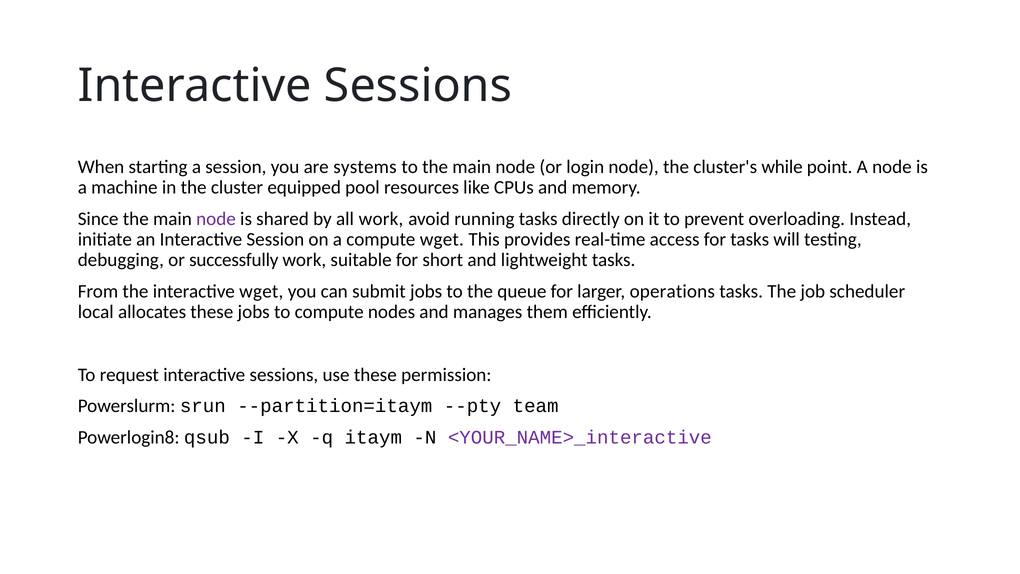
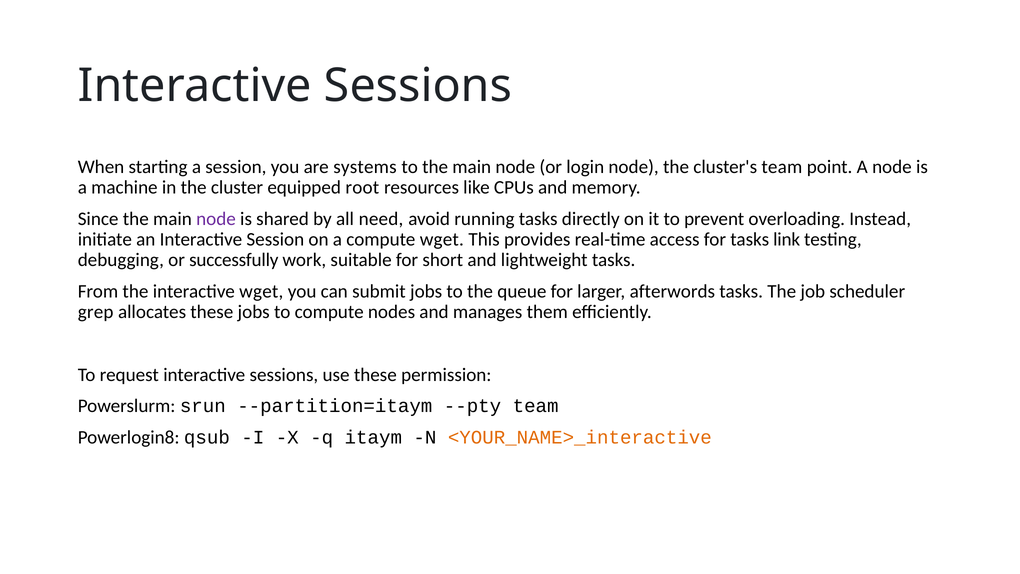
cluster's while: while -> team (782, 167)
pool: pool -> root (362, 187)
all work: work -> need (381, 219)
will: will -> link (787, 239)
operations: operations -> afterwords (672, 291)
local: local -> grep (96, 312)
<YOUR_NAME>_interactive colour: purple -> orange (580, 437)
